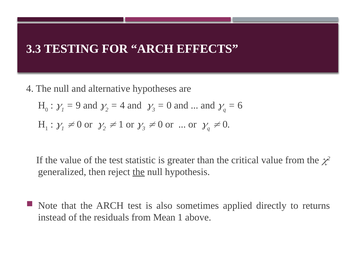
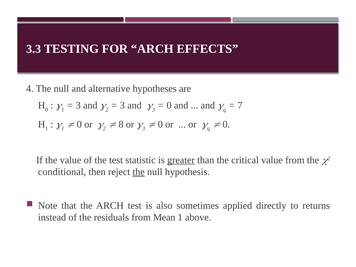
9: 9 -> 3 (78, 105)
4: 4 -> 3 (122, 105)
6: 6 -> 7 (240, 105)
1: 1 -> 8 (121, 124)
greater underline: none -> present (181, 160)
generalized: generalized -> conditional (62, 172)
